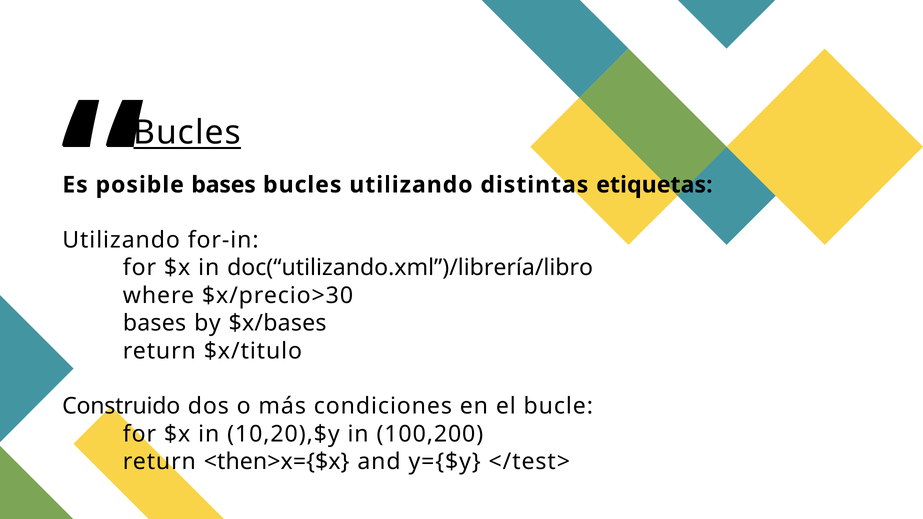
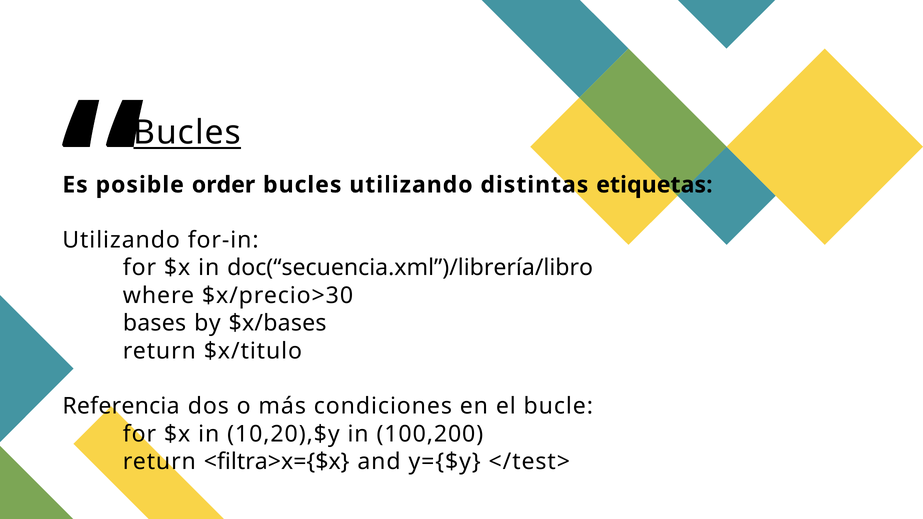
bases: bases -> order (223, 185)
doc(“utilizando.xml”)/librería/libro: doc(“utilizando.xml”)/librería/libro -> doc(“secuencia.xml”)/librería/libro (410, 268)
Construido: Construido -> Referencia (121, 406)
<then>x={$x: <then>x={$x -> <filtra>x={$x (277, 462)
